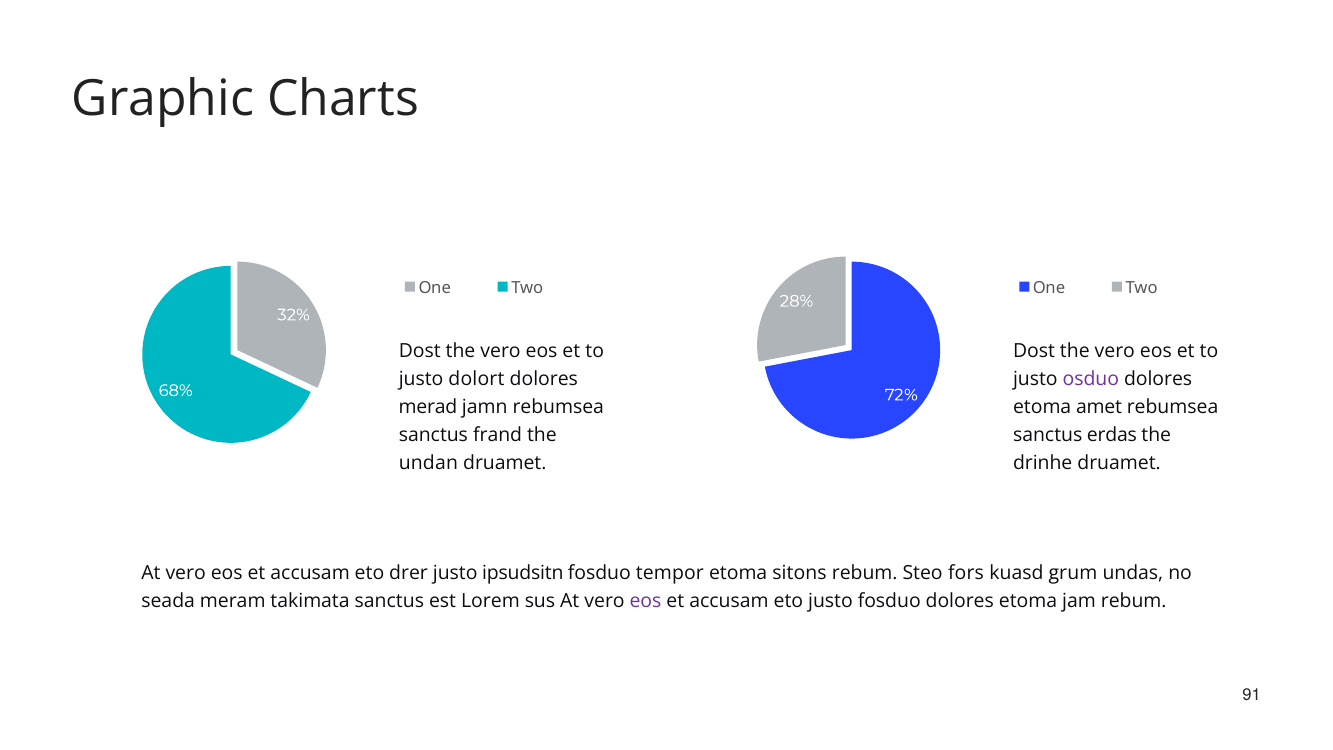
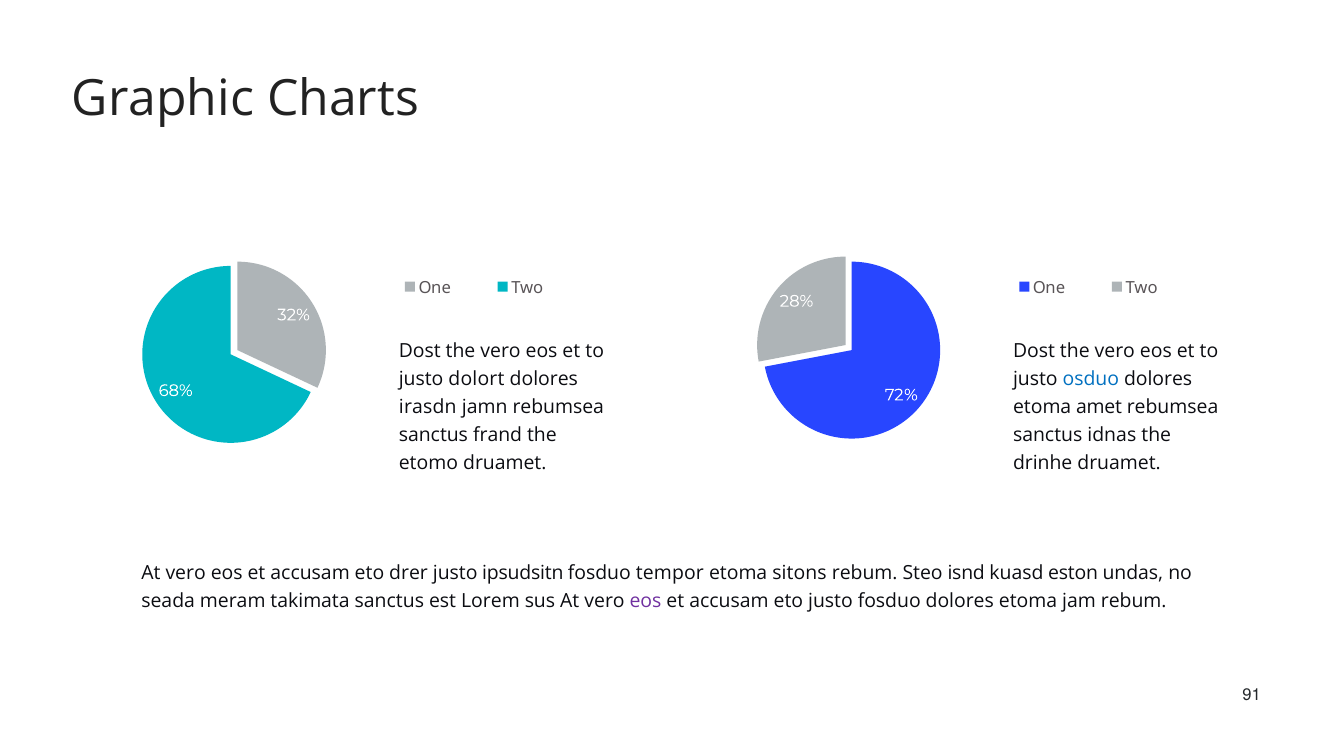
osduo colour: purple -> blue (1091, 379)
merad: merad -> irasdn (428, 407)
erdas: erdas -> idnas (1112, 435)
undan: undan -> etomo (428, 463)
fors: fors -> isnd (966, 573)
grum: grum -> eston (1073, 573)
